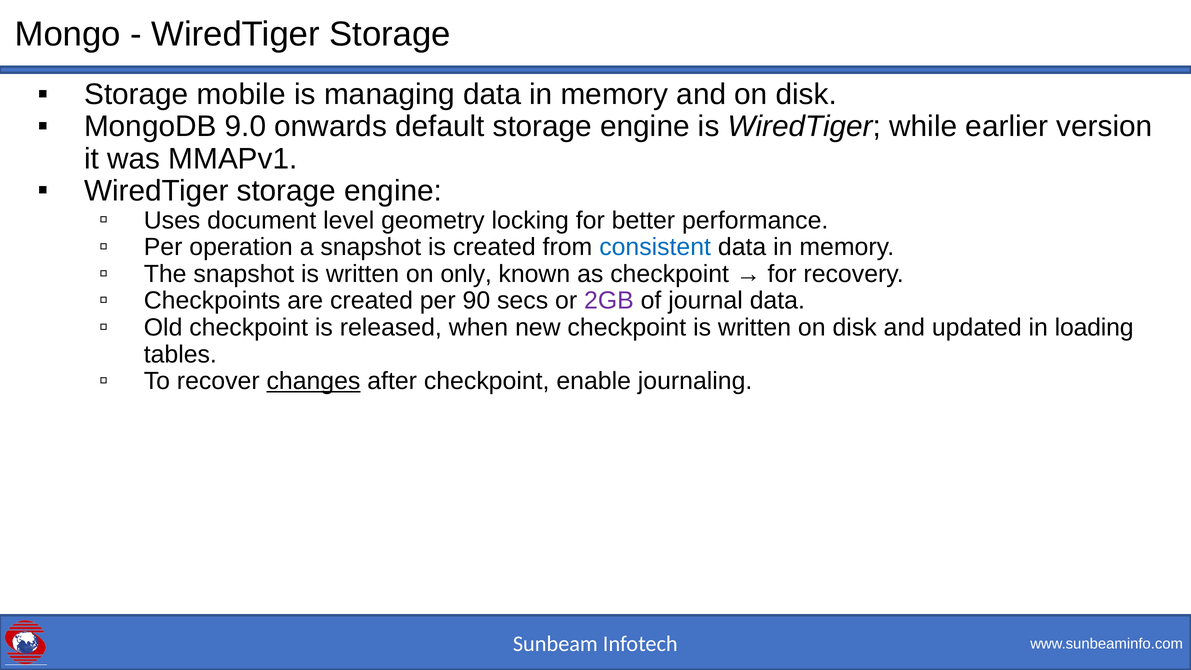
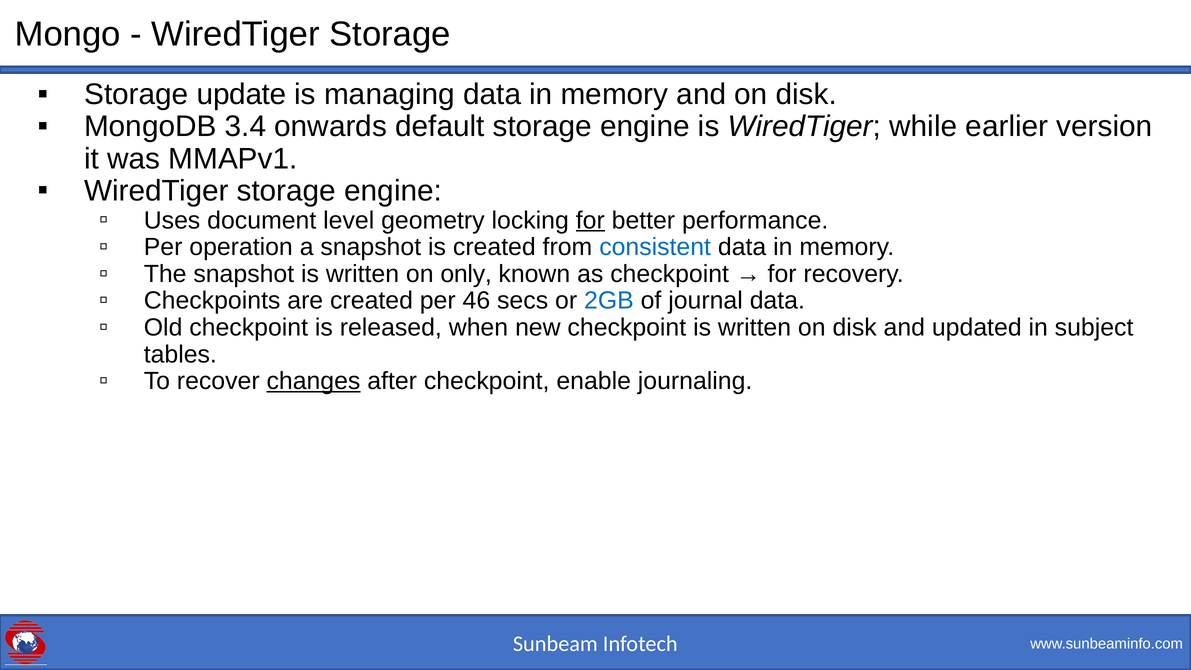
mobile: mobile -> update (242, 94)
9.0: 9.0 -> 3.4 (245, 127)
for underline: none -> present (590, 220)
90: 90 -> 46 (476, 301)
2GB colour: purple -> blue (609, 301)
loading: loading -> subject (1094, 327)
